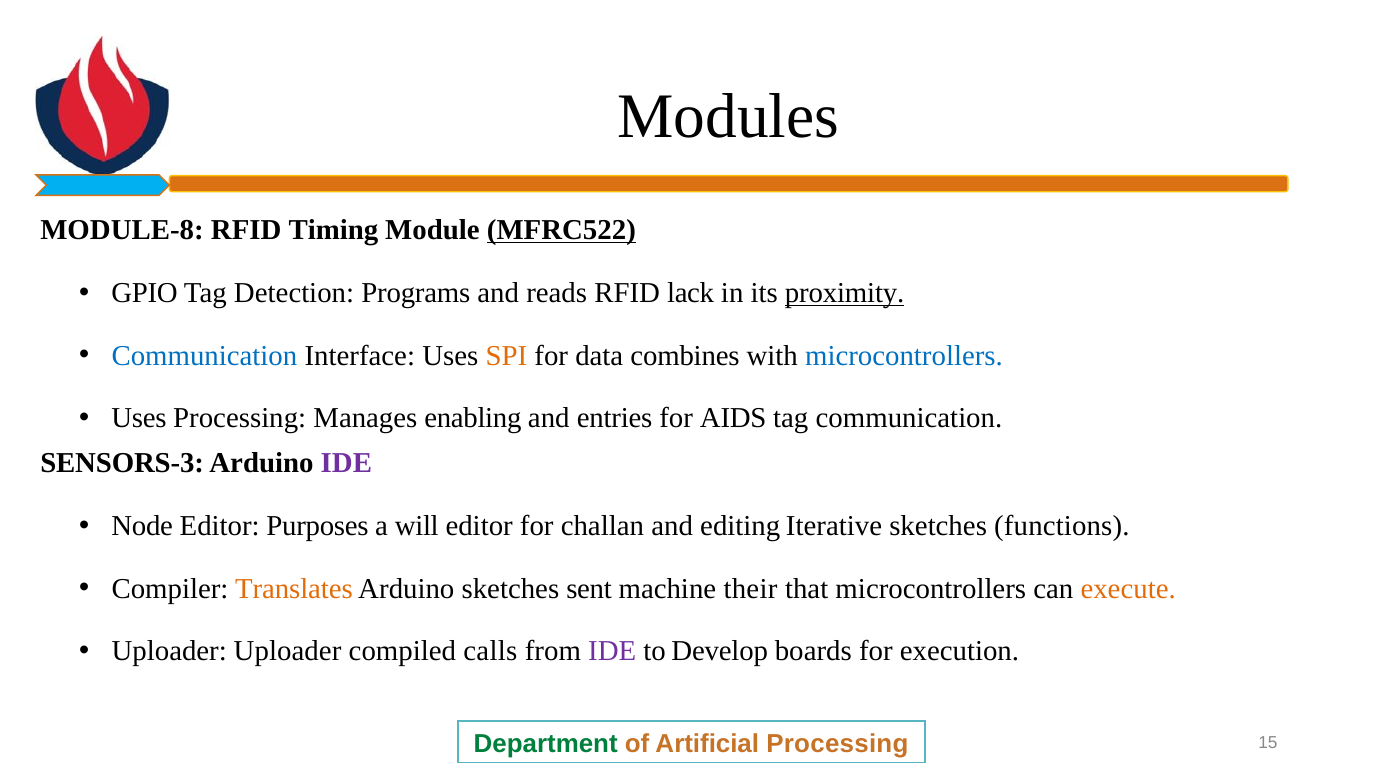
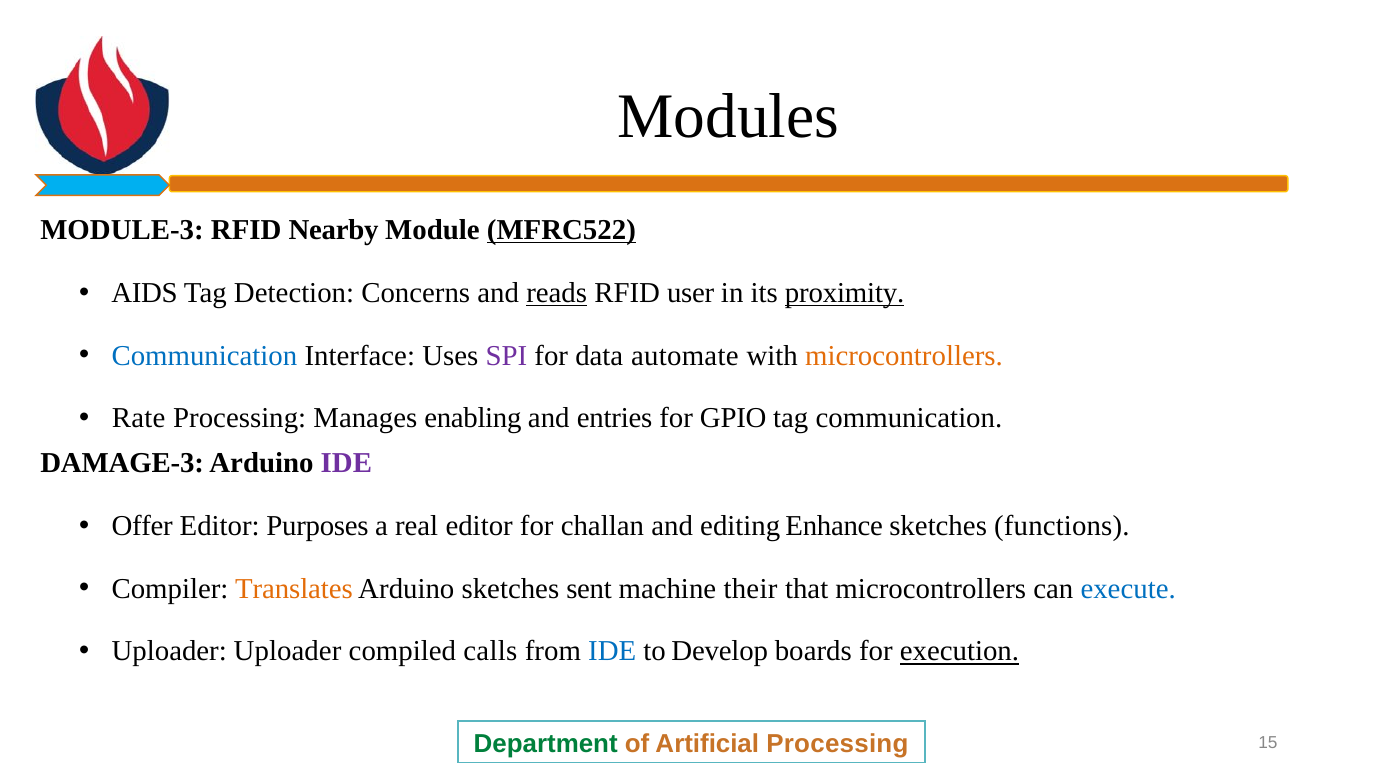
MODULE-8: MODULE-8 -> MODULE-3 (122, 230)
Timing: Timing -> Nearby (334, 230)
GPIO: GPIO -> AIDS (144, 293)
Programs: Programs -> Concerns (416, 293)
reads underline: none -> present (557, 293)
lack: lack -> user (691, 293)
SPI colour: orange -> purple (506, 356)
combines: combines -> automate (685, 356)
microcontrollers colour: blue -> orange (904, 356)
Uses: Uses -> Rate (139, 418)
AIDS: AIDS -> GPIO (733, 418)
SENSORS-3: SENSORS-3 -> DAMAGE-3 (122, 463)
Node: Node -> Offer (142, 526)
will: will -> real (417, 526)
Iterative: Iterative -> Enhance (834, 526)
execute colour: orange -> blue (1128, 589)
IDE colour: purple -> blue (612, 651)
execution underline: none -> present (959, 651)
